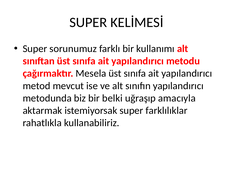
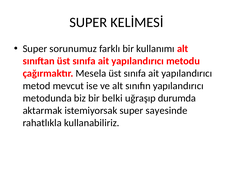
amacıyla: amacıyla -> durumda (177, 99)
farklılıklar: farklılıklar -> sayesinde (167, 111)
